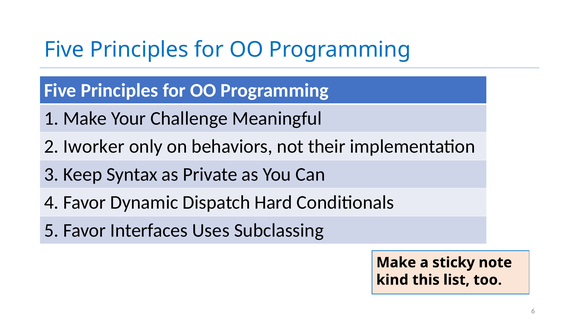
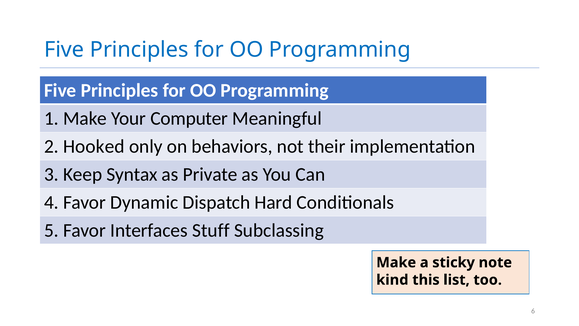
Challenge: Challenge -> Computer (189, 118)
Iworker: Iworker -> Hooked (94, 146)
Uses: Uses -> Stuff (211, 230)
